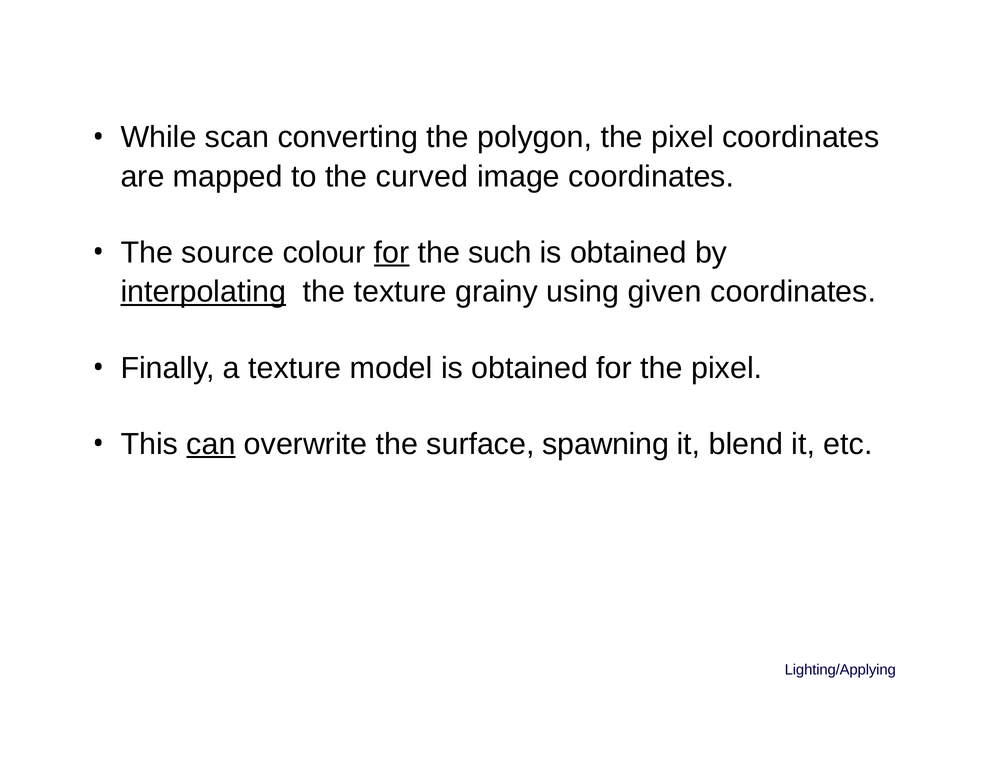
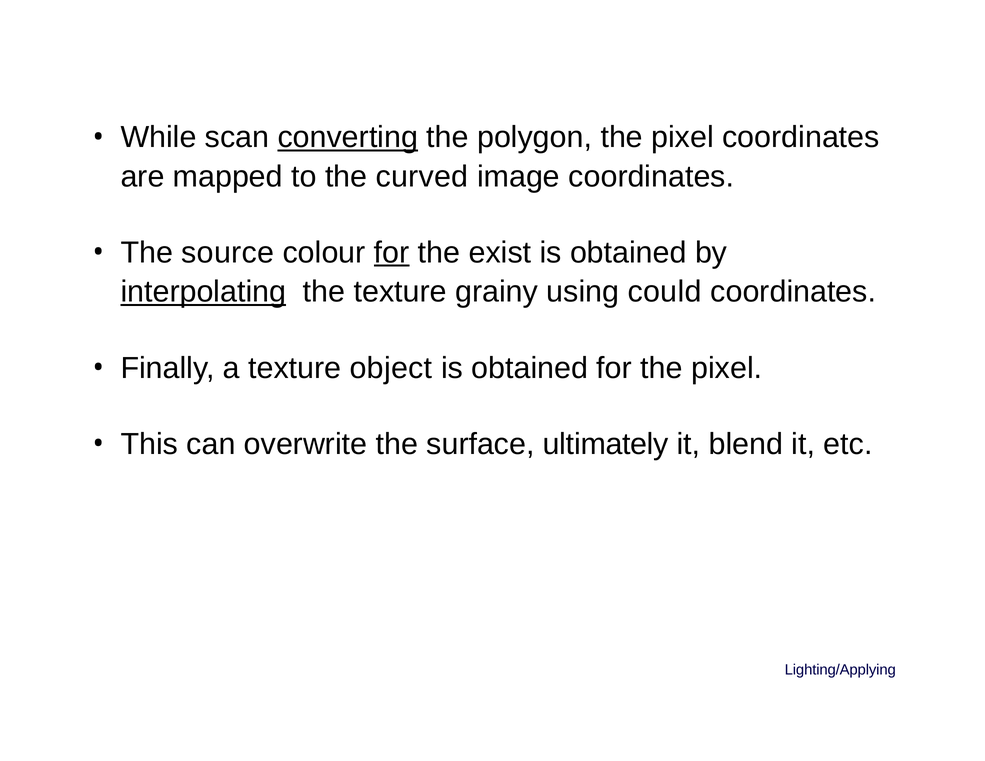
converting underline: none -> present (348, 137)
such: such -> exist (500, 253)
given: given -> could (665, 292)
model: model -> object (391, 368)
can underline: present -> none (211, 444)
spawning: spawning -> ultimately (606, 444)
